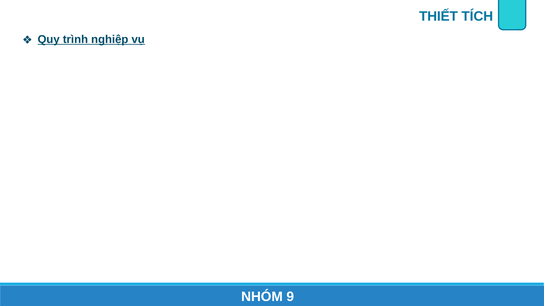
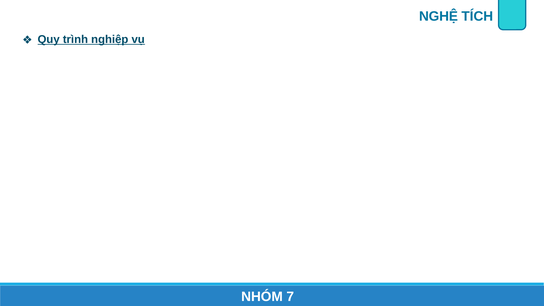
THIẾT: THIẾT -> NGHỆ (438, 16)
9: 9 -> 7 (290, 297)
